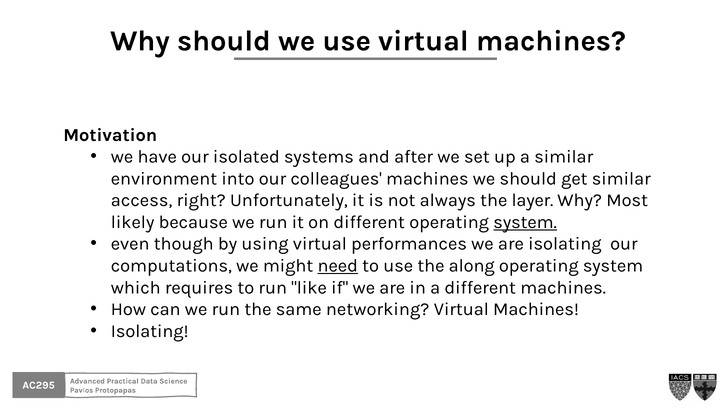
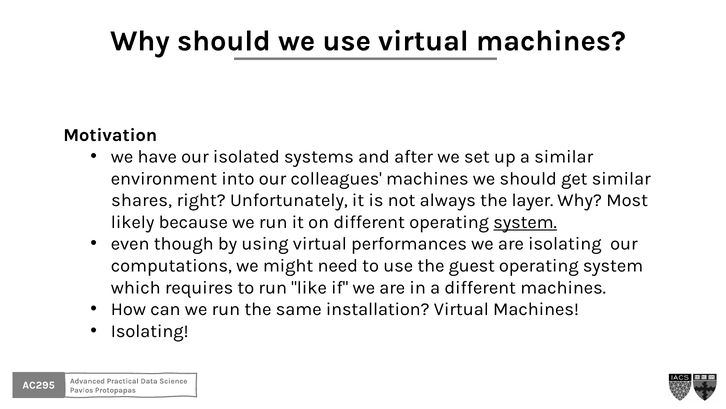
access: access -> shares (142, 200)
need underline: present -> none (338, 265)
along: along -> guest (472, 265)
networking: networking -> installation (378, 309)
